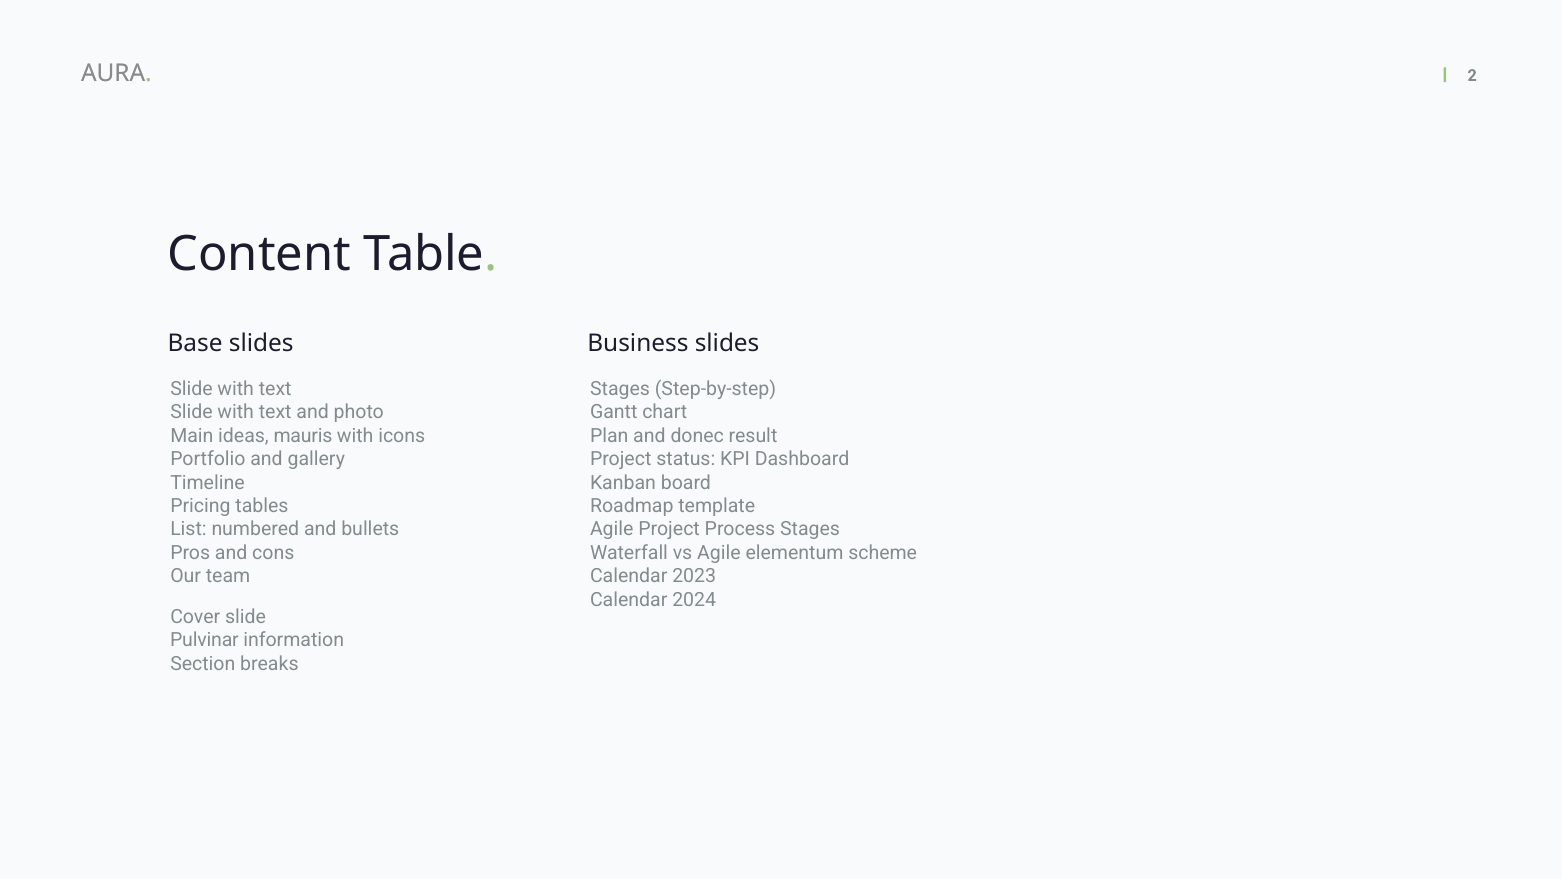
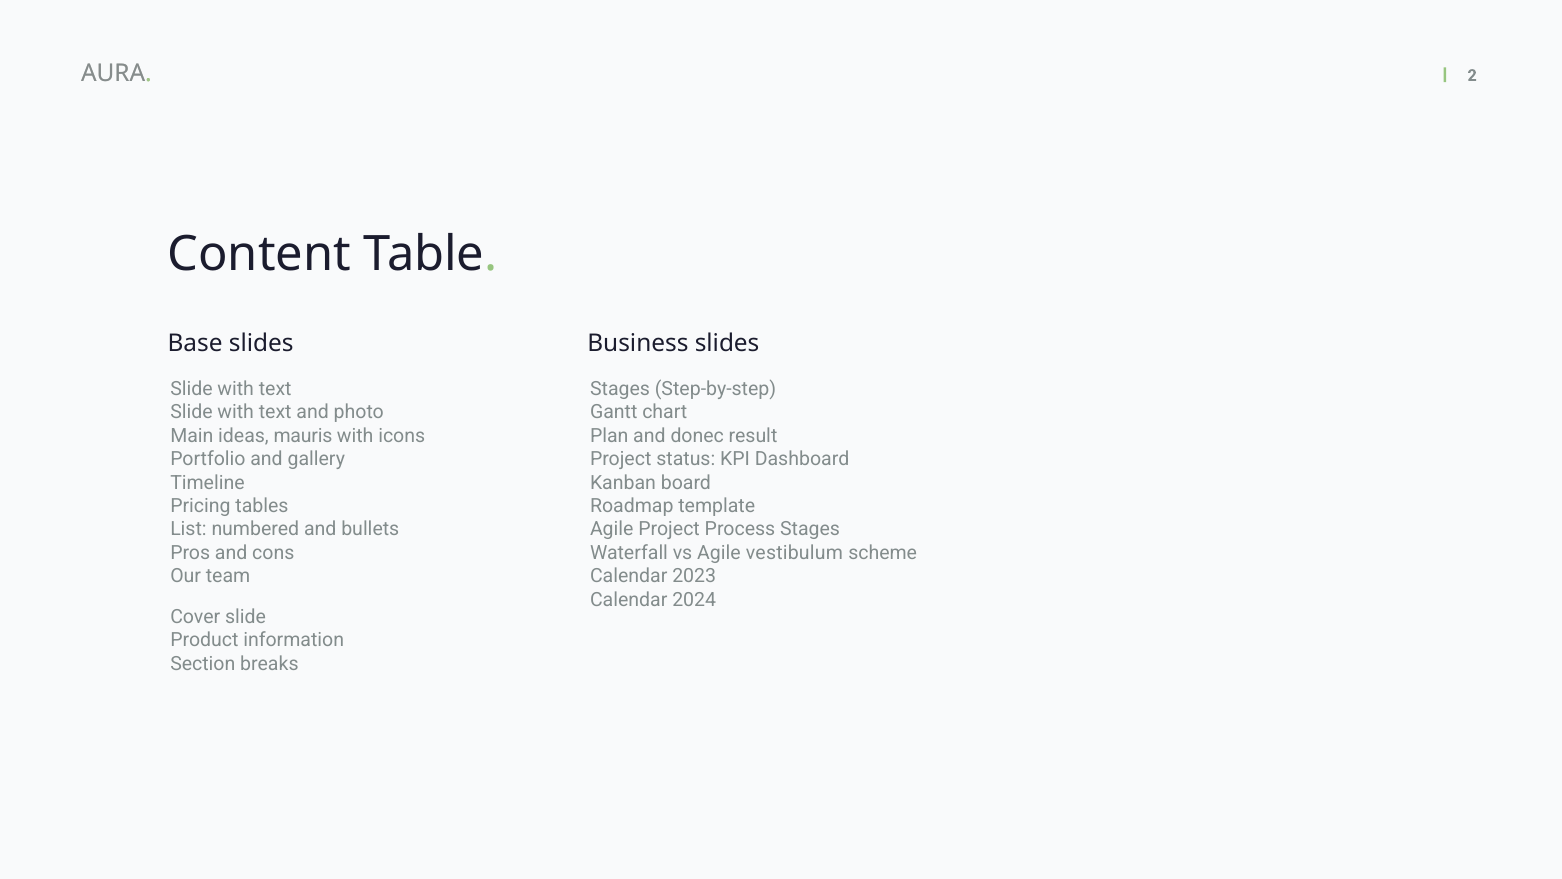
elementum: elementum -> vestibulum (794, 553)
Pulvinar: Pulvinar -> Product (204, 640)
